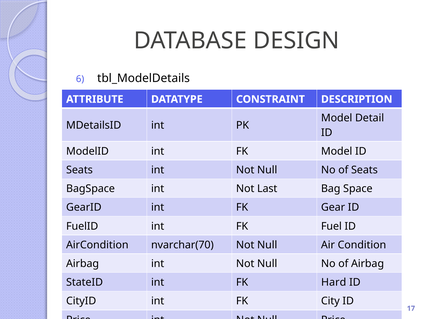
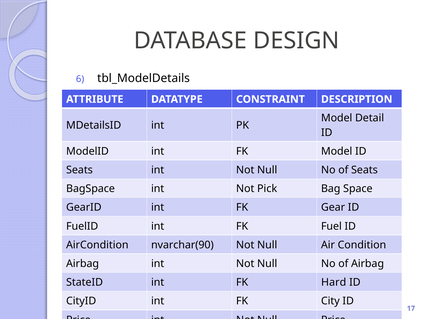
Last: Last -> Pick (267, 189)
nvarchar(70: nvarchar(70 -> nvarchar(90 (182, 245)
